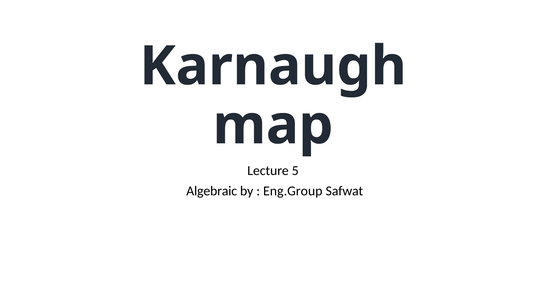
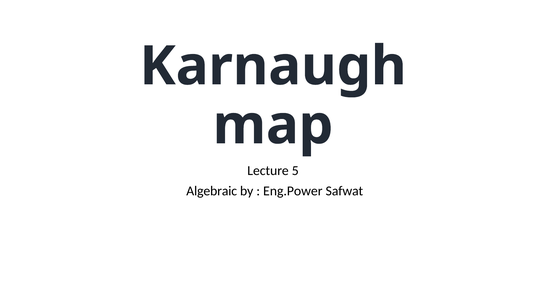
Eng.Group: Eng.Group -> Eng.Power (293, 191)
